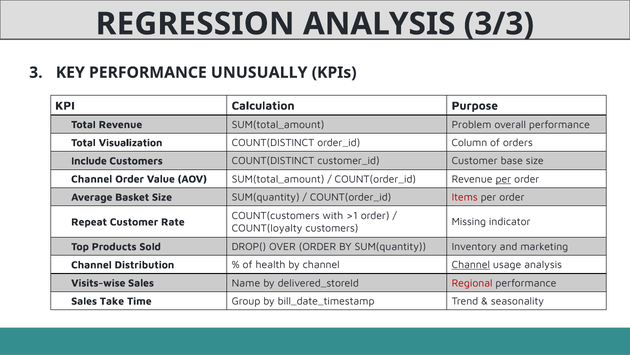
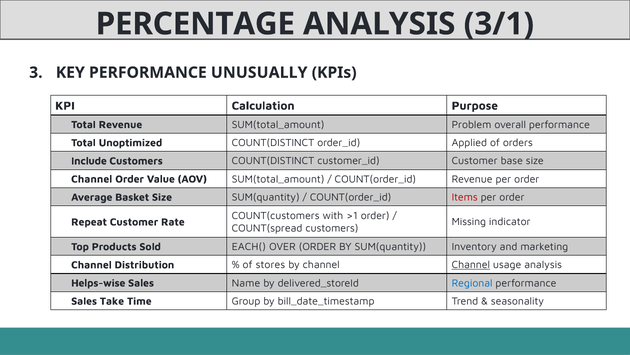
REGRESSION: REGRESSION -> PERCENTAGE (195, 24)
3/3: 3/3 -> 3/1 (499, 24)
Visualization: Visualization -> Unoptimized (131, 143)
Column: Column -> Applied (469, 143)
per underline: present -> none (503, 179)
COUNT(loyalty: COUNT(loyalty -> COUNT(spread (267, 228)
DROP(: DROP( -> EACH( (249, 246)
health: health -> stores (270, 264)
Visits-wise: Visits-wise -> Helps-wise (98, 283)
Regional colour: red -> blue (472, 283)
